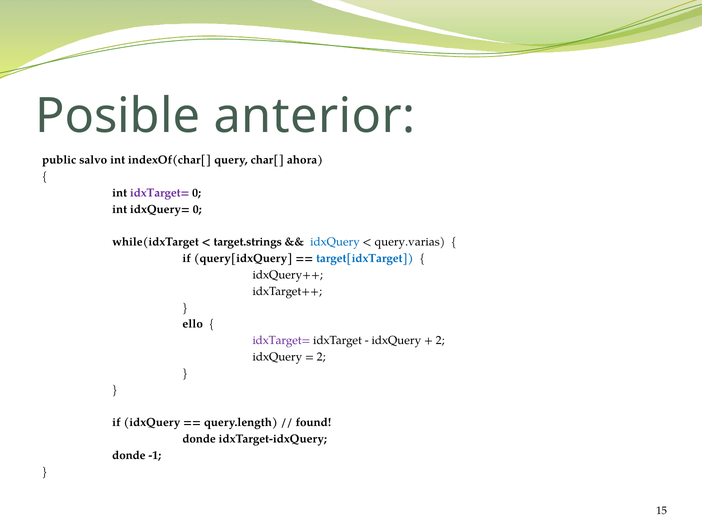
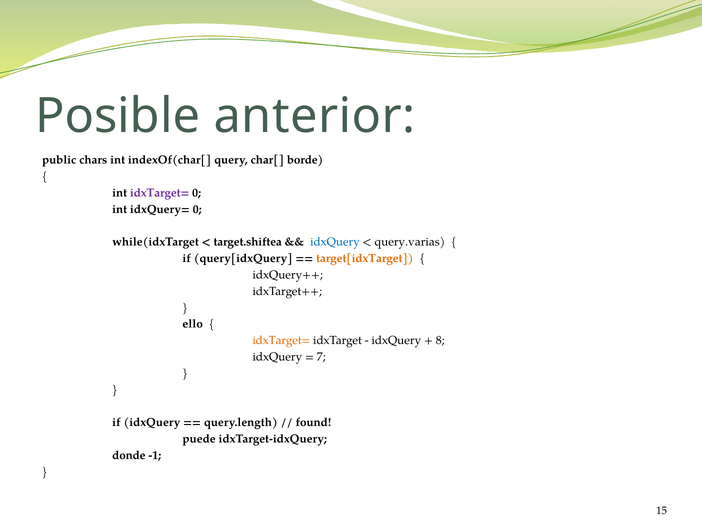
salvo: salvo -> chars (93, 160)
ahora: ahora -> borde (305, 160)
target.strings: target.strings -> target.shiftea (248, 242)
target[idxTarget colour: blue -> orange (365, 258)
idxTarget= colour: purple -> orange (281, 340)
2: 2 -> 8 (440, 340)
2: 2 -> 7 (321, 357)
donde: donde -> puede (199, 438)
